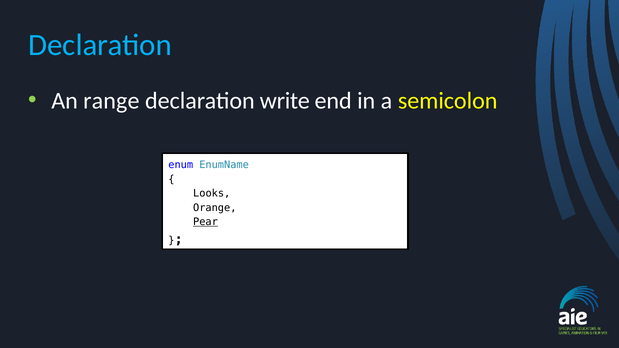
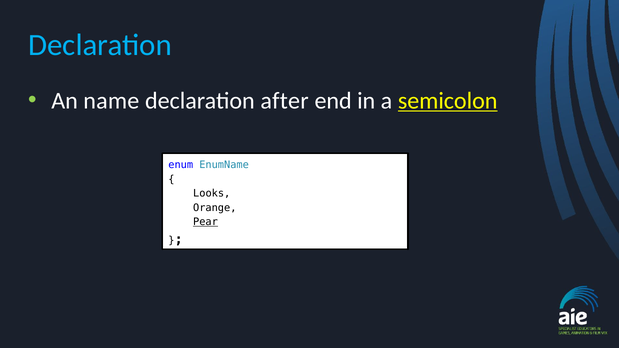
range: range -> name (111, 101)
write: write -> after (285, 101)
semicolon underline: none -> present (448, 101)
